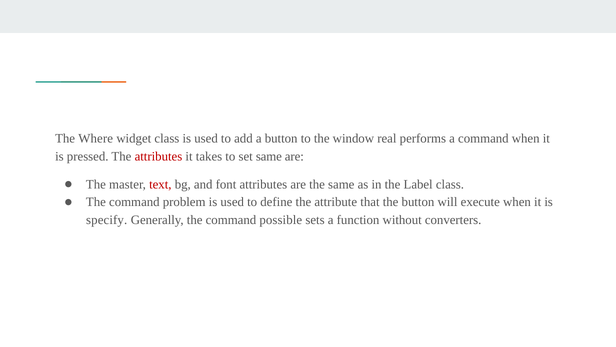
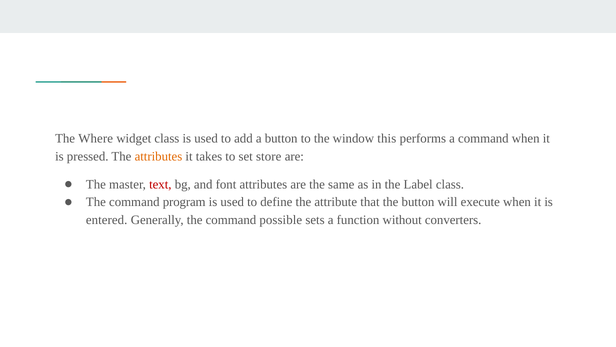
real: real -> this (387, 138)
attributes colour: red -> orange (158, 156)
set same: same -> store (269, 156)
problem: problem -> program (184, 202)
specify: specify -> entered (107, 220)
